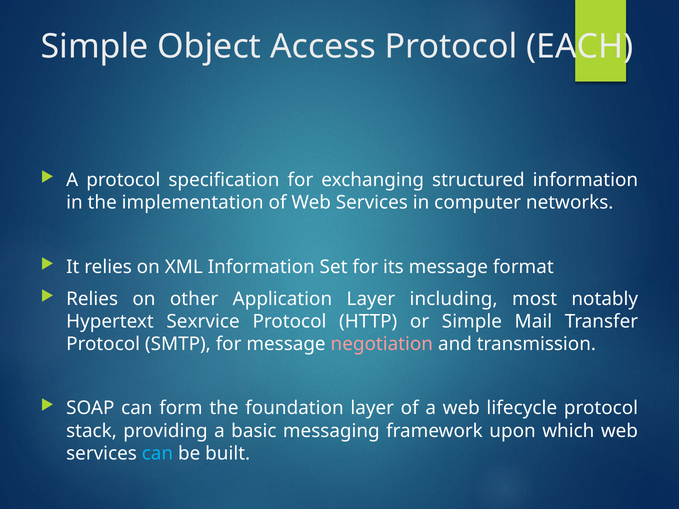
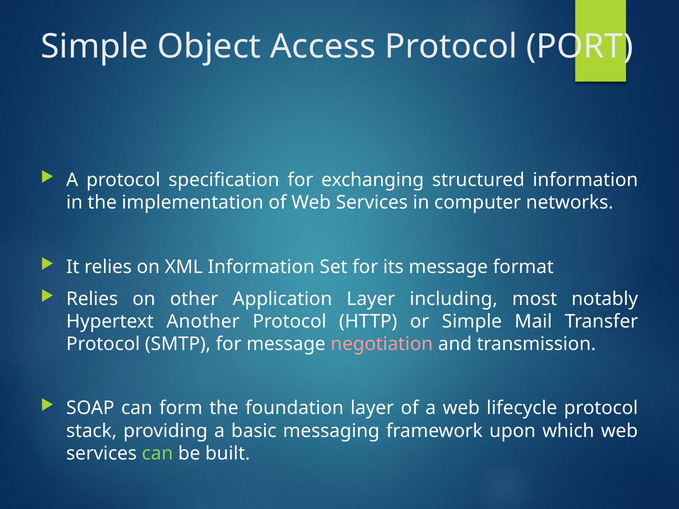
EACH: EACH -> PORT (580, 47)
Sexrvice: Sexrvice -> Another (203, 322)
can colour: light blue -> light green (157, 454)
